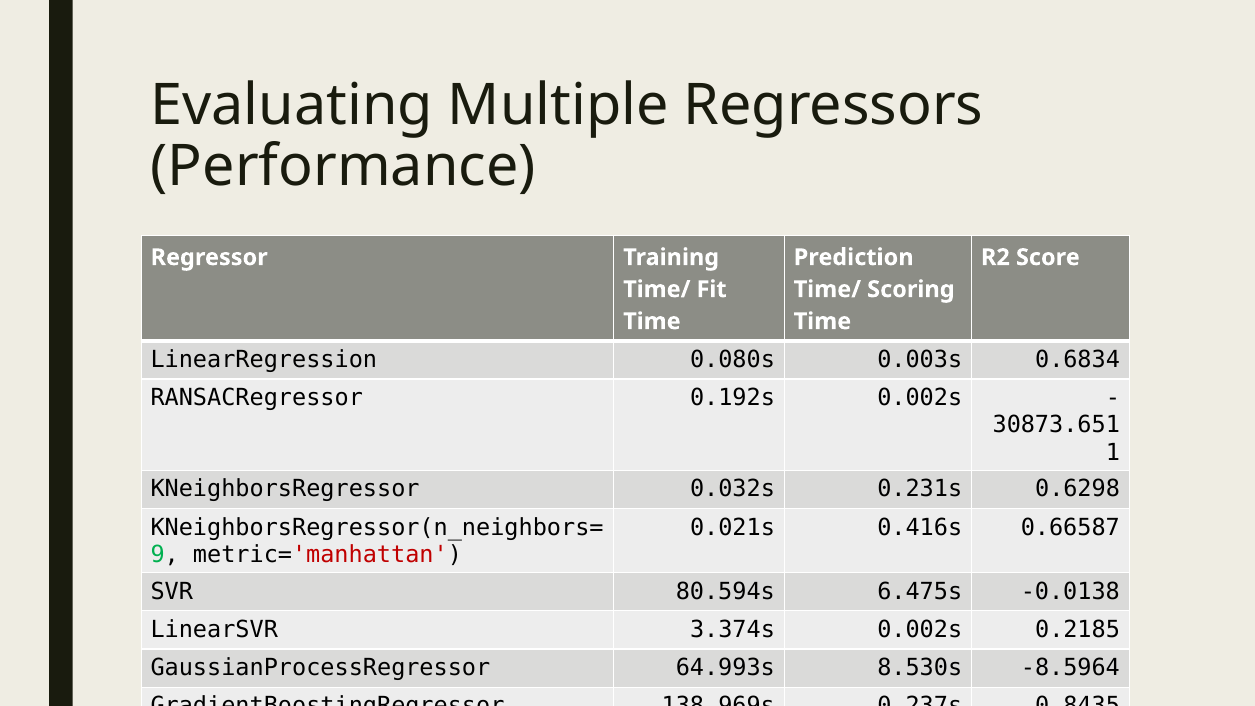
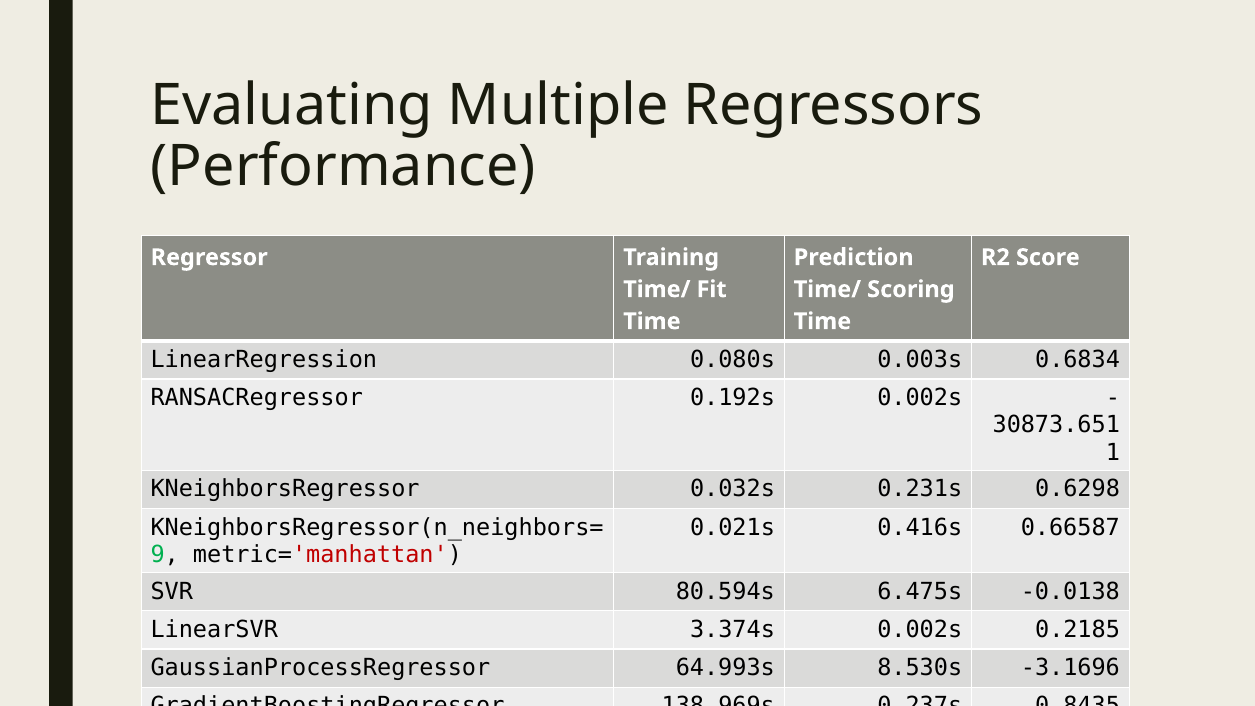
-8.5964: -8.5964 -> -3.1696 (1070, 668)
